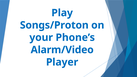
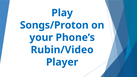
Alarm/Video: Alarm/Video -> Rubin/Video (62, 50)
